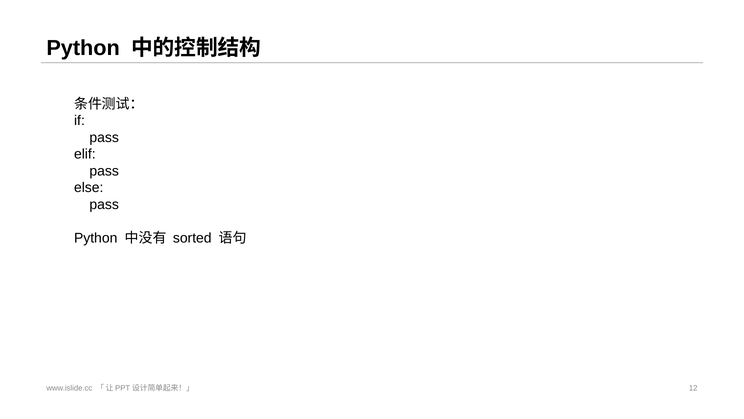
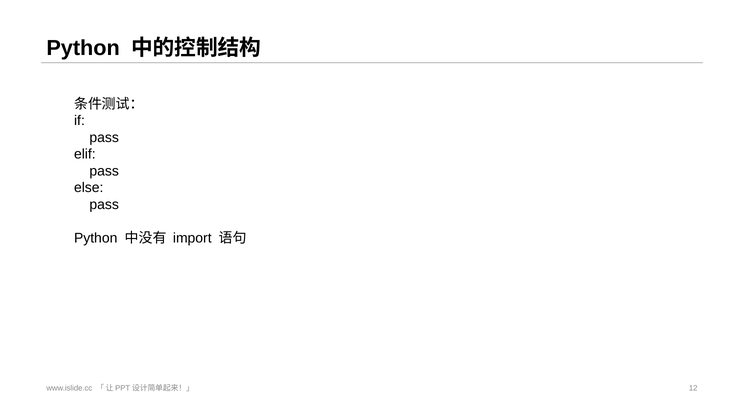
sorted: sorted -> import (192, 238)
